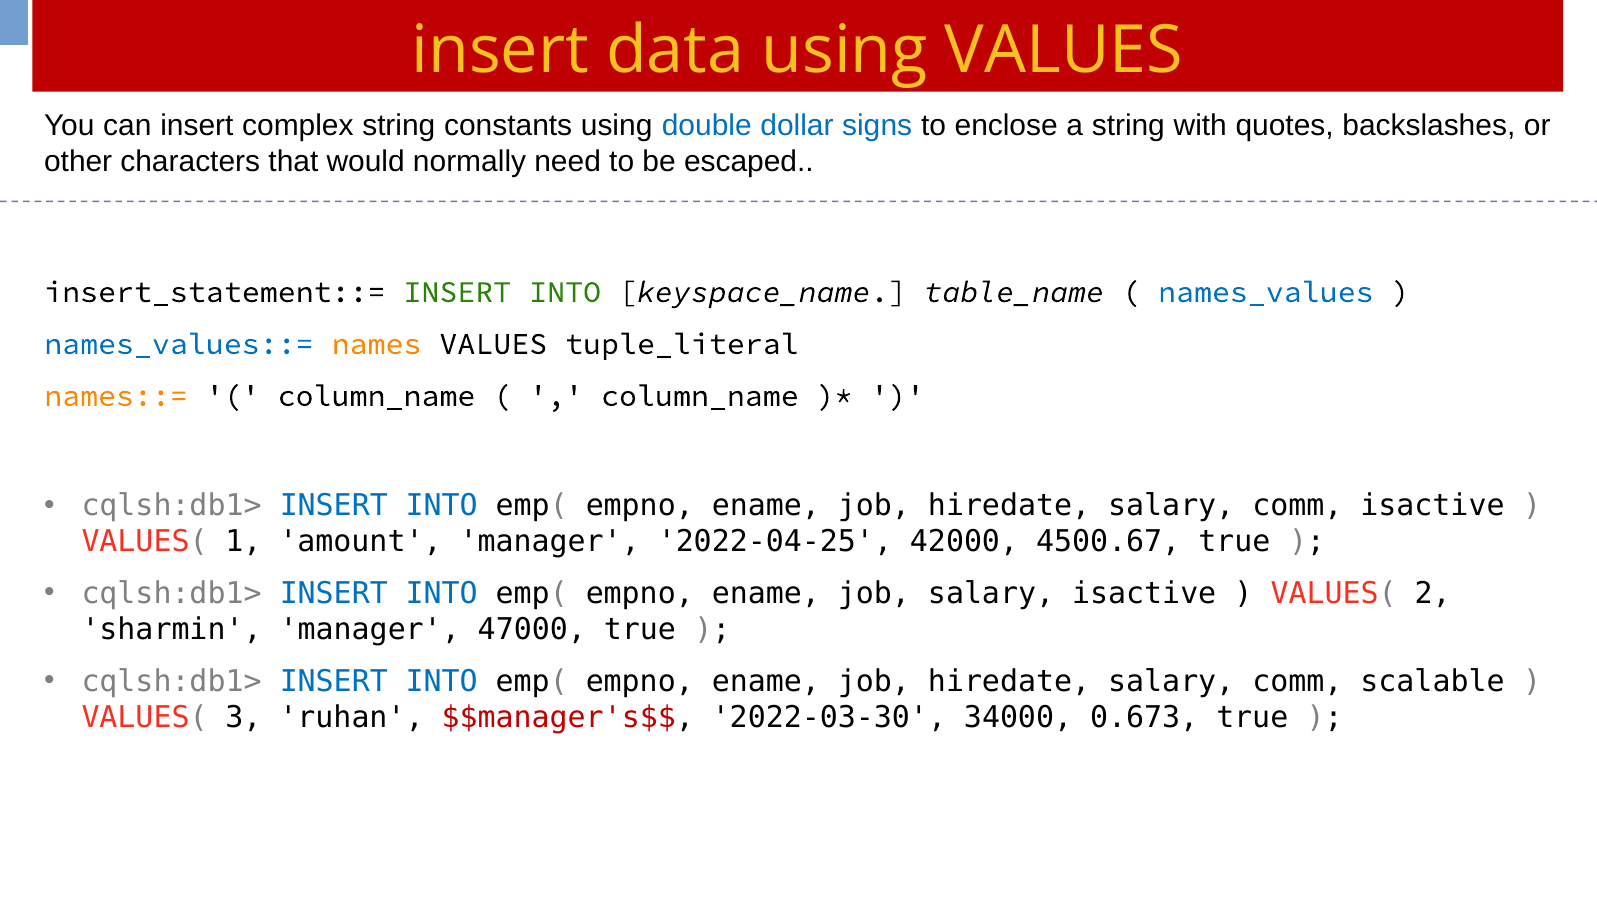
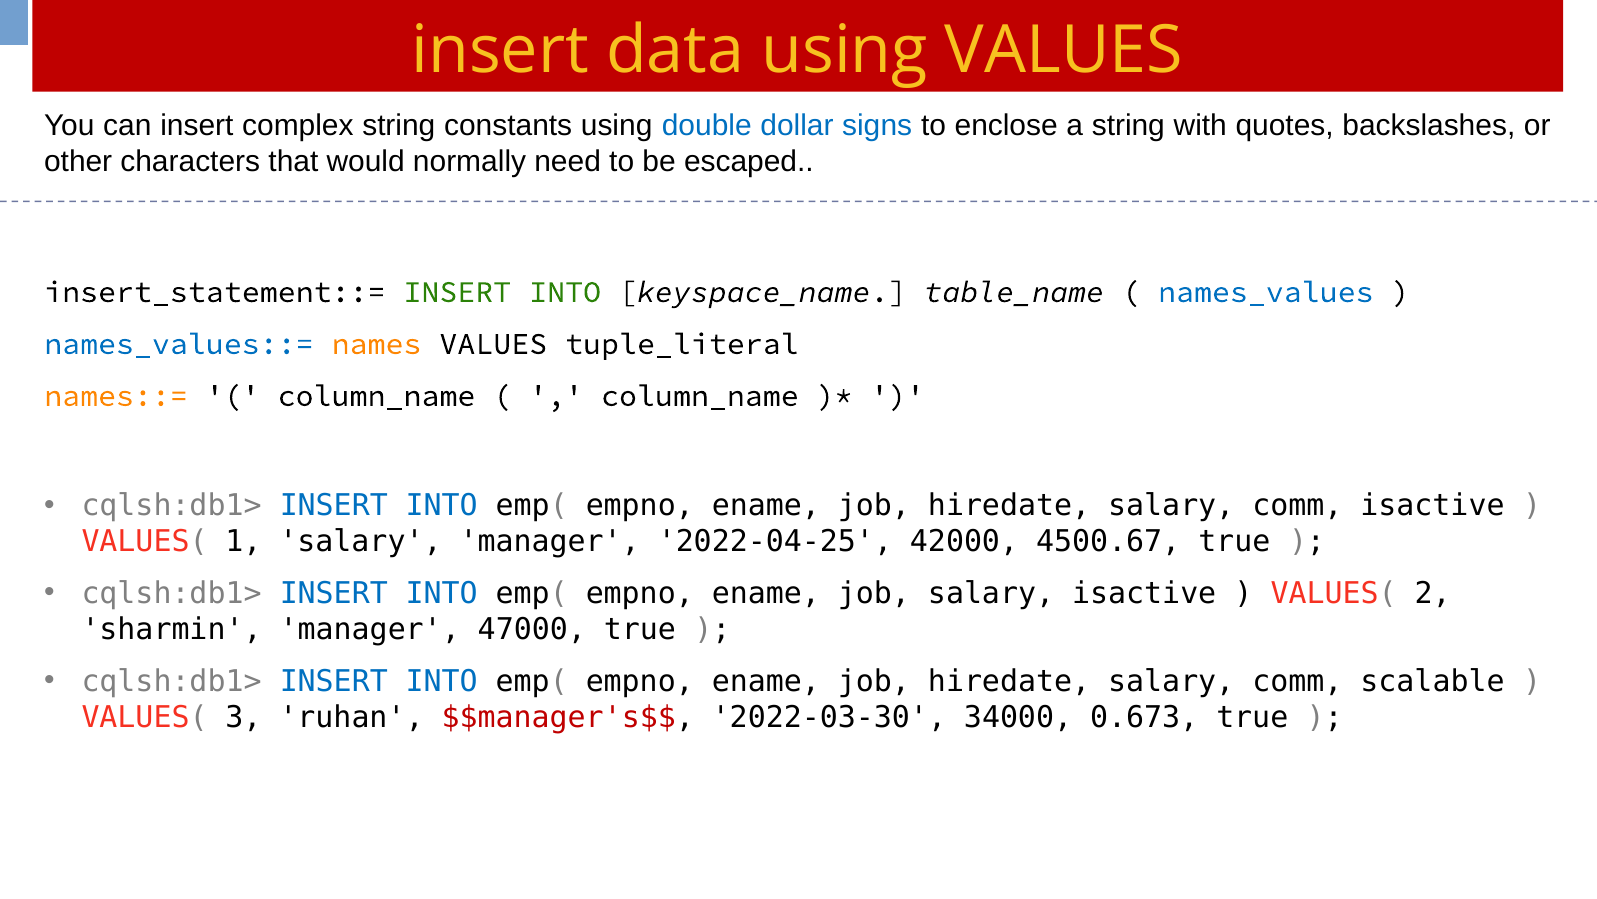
1 amount: amount -> salary (360, 541)
